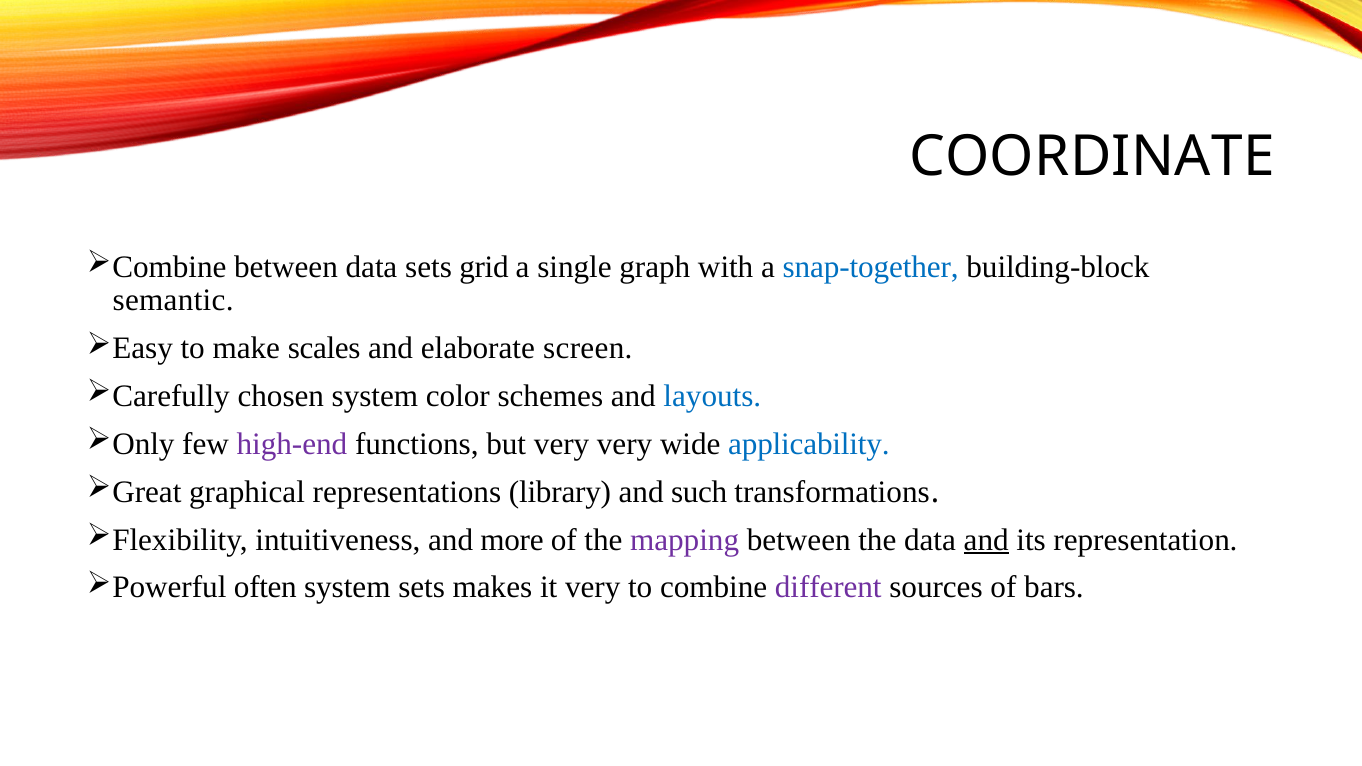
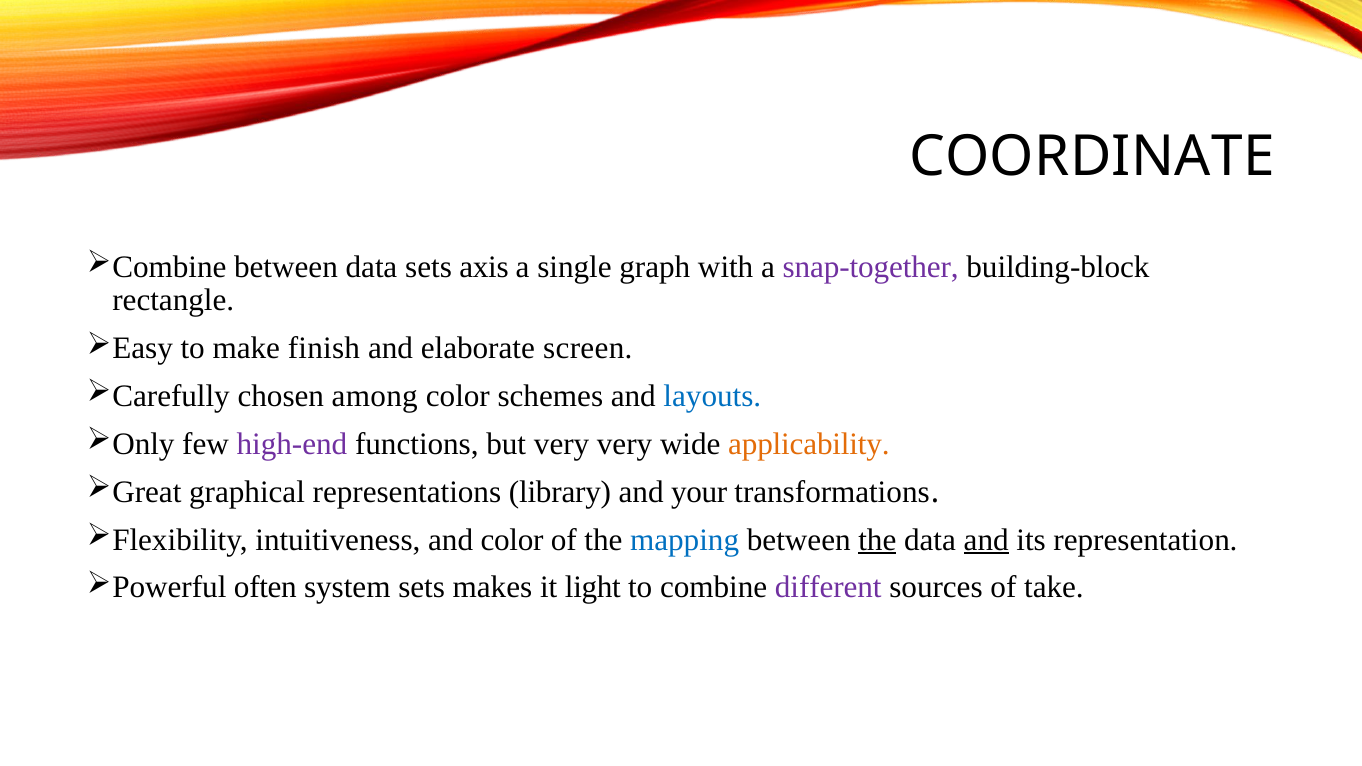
grid: grid -> axis (484, 267)
snap-together colour: blue -> purple (871, 267)
semantic: semantic -> rectangle (173, 301)
scales: scales -> finish (324, 348)
chosen system: system -> among (375, 396)
applicability colour: blue -> orange (809, 444)
such: such -> your (699, 492)
and more: more -> color (512, 540)
mapping colour: purple -> blue (685, 540)
the underline: none -> present (877, 540)
it very: very -> light (593, 588)
bars: bars -> take (1054, 588)
